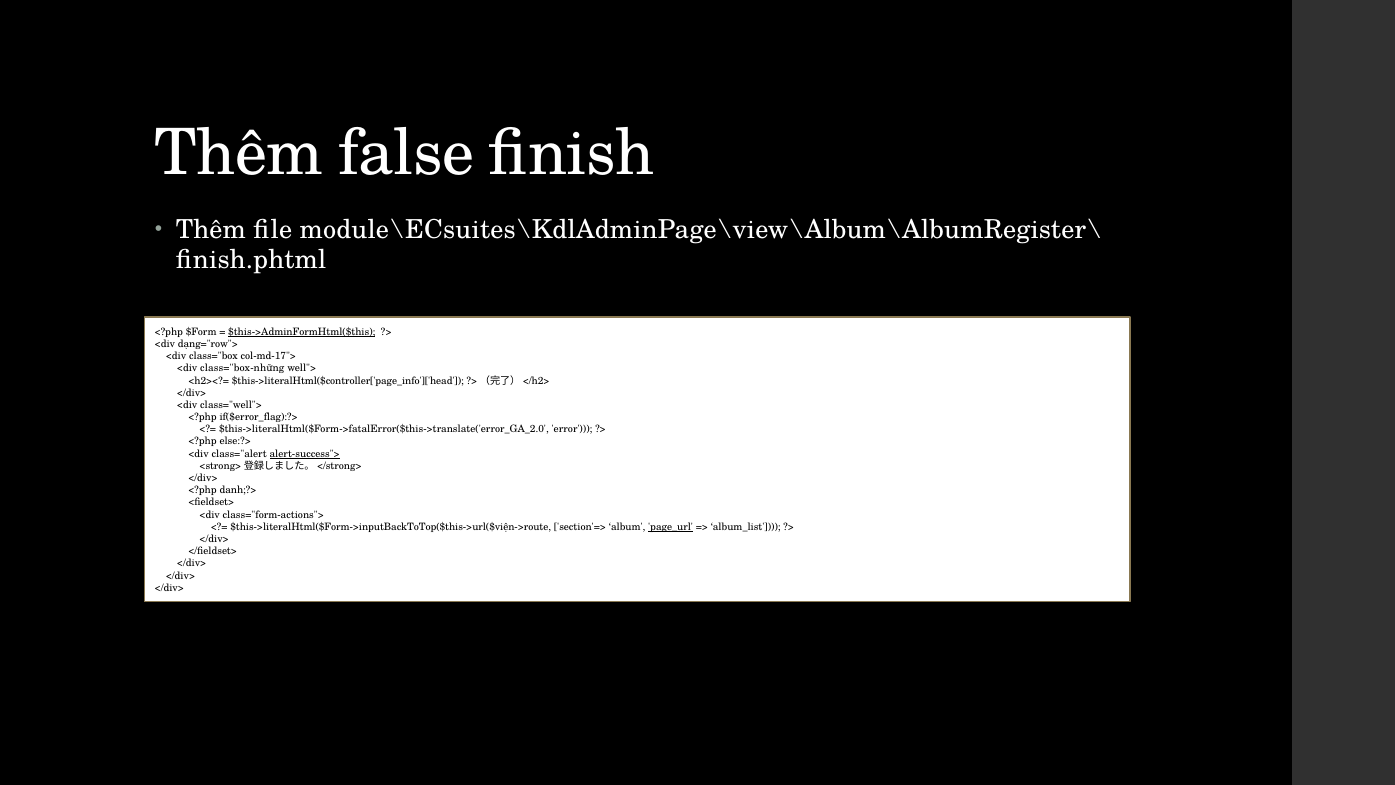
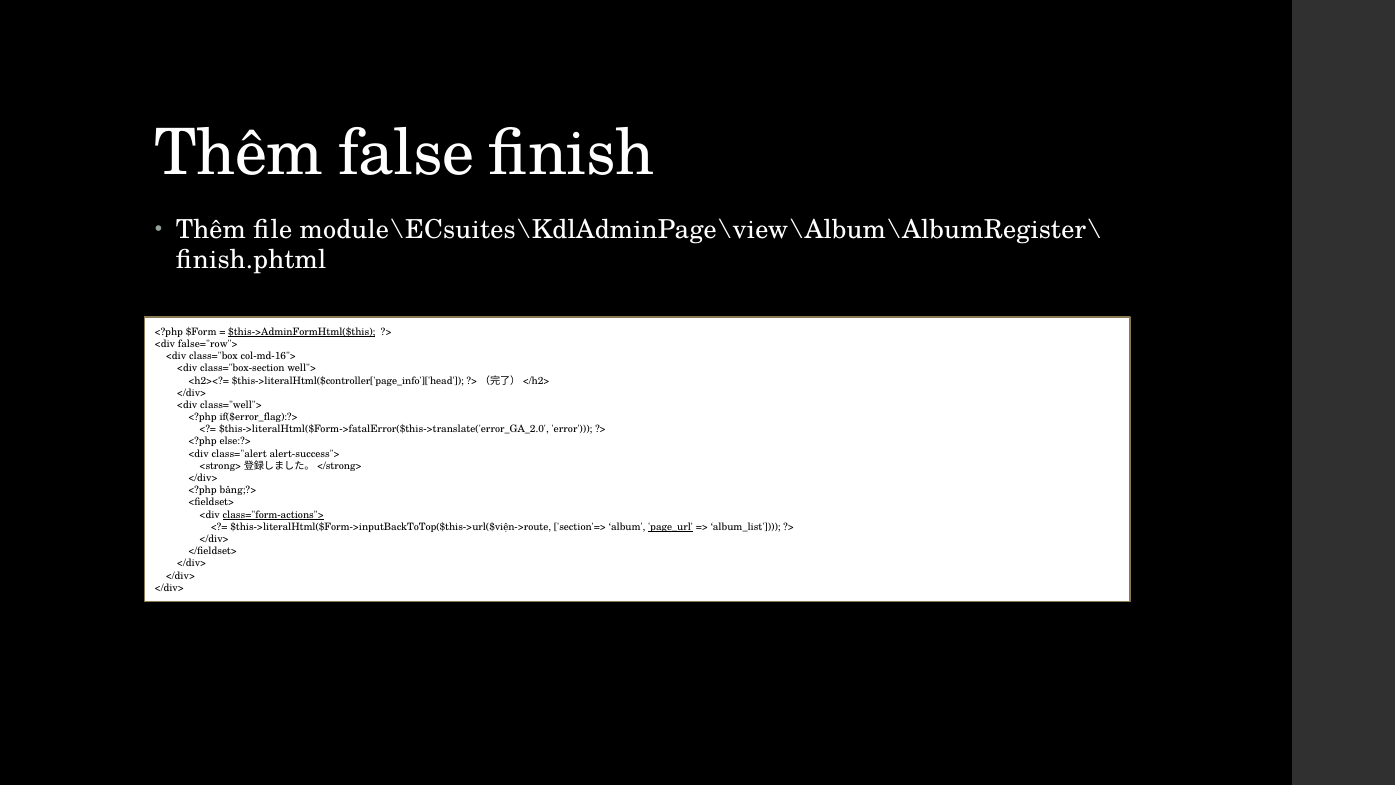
dạng="row">: dạng="row"> -> false="row"> (208, 344)
col-md-17">: col-md-17"> -> col-md-16"> (268, 356)
class="box-những: class="box-những -> class="box-section (242, 368)
alert-success"> underline: present -> none (305, 454)
danh;?>: danh;?> -> bảng;?> (238, 490)
class="form-actions"> underline: none -> present (273, 515)
